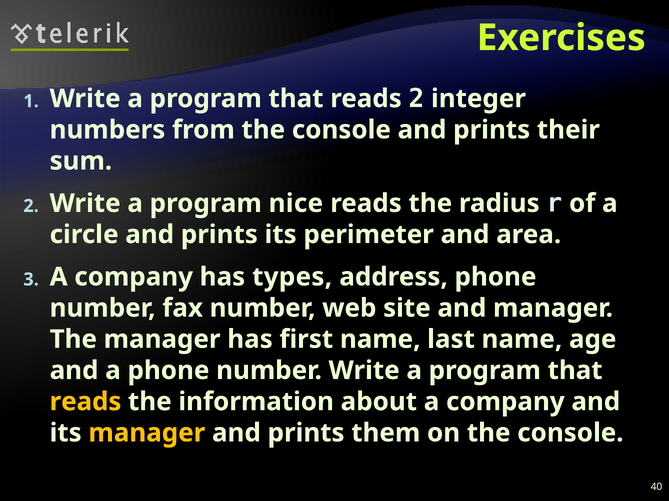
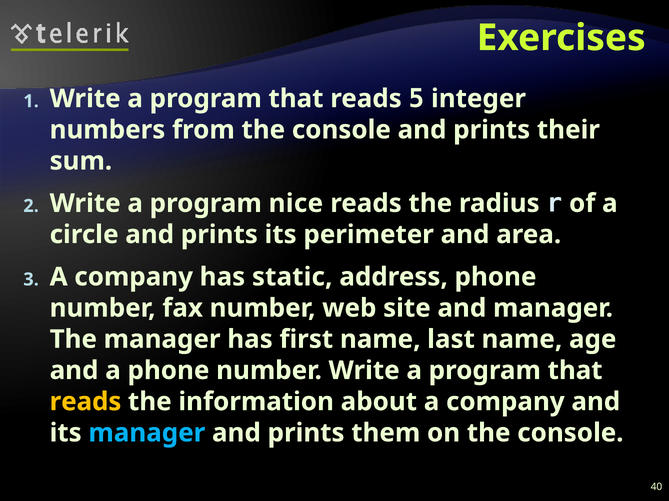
reads 2: 2 -> 5 (417, 99)
types: types -> static (292, 277)
manager colour: yellow -> light blue (147, 433)
